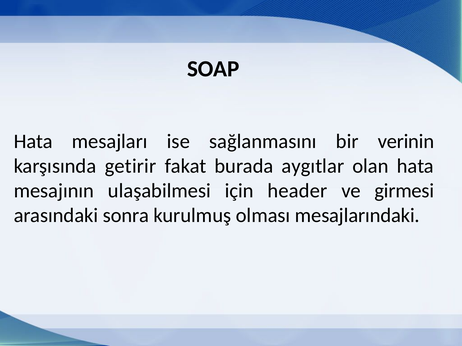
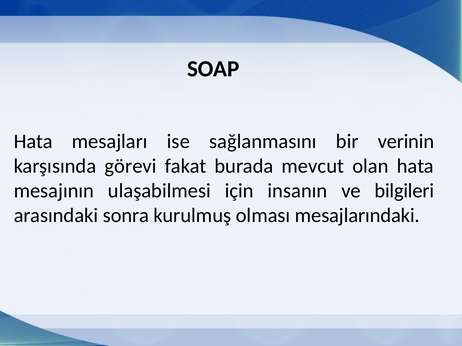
getirir: getirir -> görevi (131, 166)
aygıtlar: aygıtlar -> mevcut (313, 166)
header: header -> insanın (297, 191)
girmesi: girmesi -> bilgileri (404, 191)
